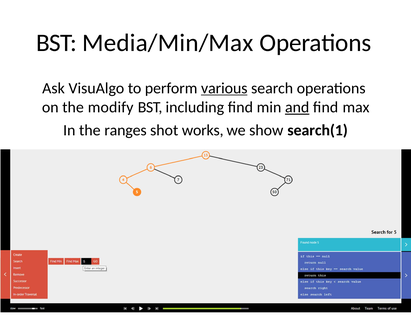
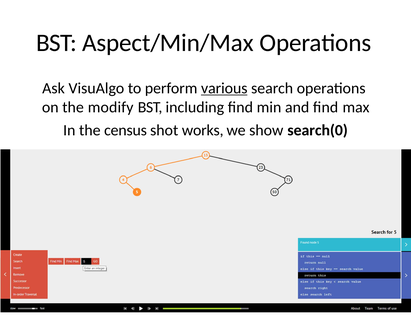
Media/Min/Max: Media/Min/Max -> Aspect/Min/Max (168, 43)
and underline: present -> none (297, 108)
ranges: ranges -> census (126, 131)
search(1: search(1 -> search(0 (318, 131)
